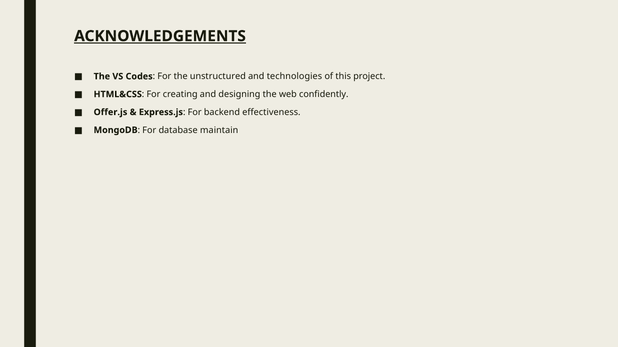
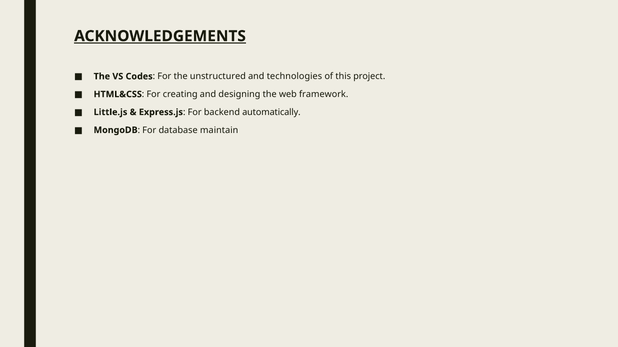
confidently: confidently -> framework (324, 94)
Offer.js: Offer.js -> Little.js (110, 112)
effectiveness: effectiveness -> automatically (271, 112)
